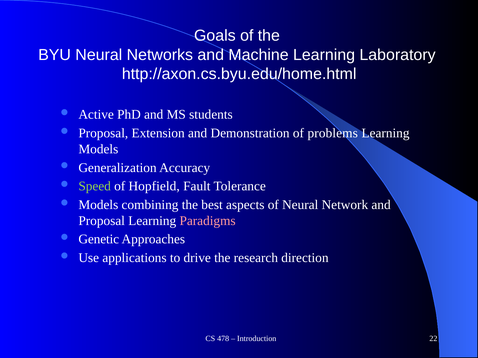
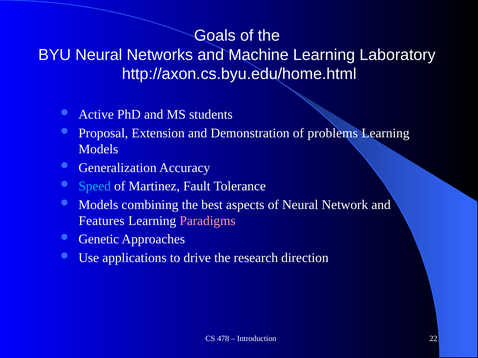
Speed colour: light green -> light blue (95, 186)
Hopfield: Hopfield -> Martinez (154, 186)
Proposal: Proposal -> Features (102, 221)
